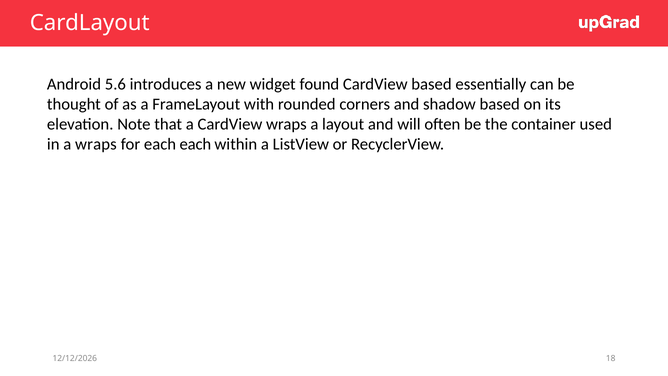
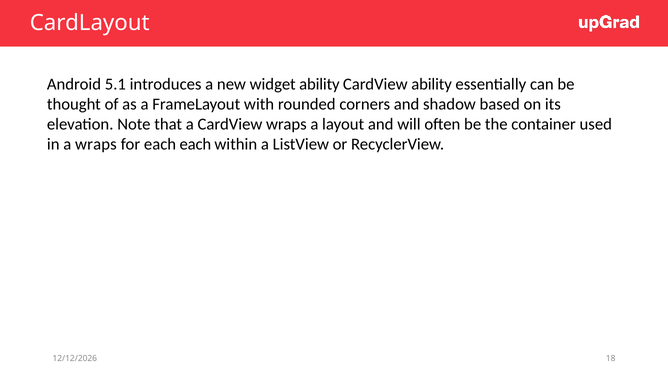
5.6: 5.6 -> 5.1 (115, 84)
widget found: found -> ability (319, 84)
CardView based: based -> ability (432, 84)
